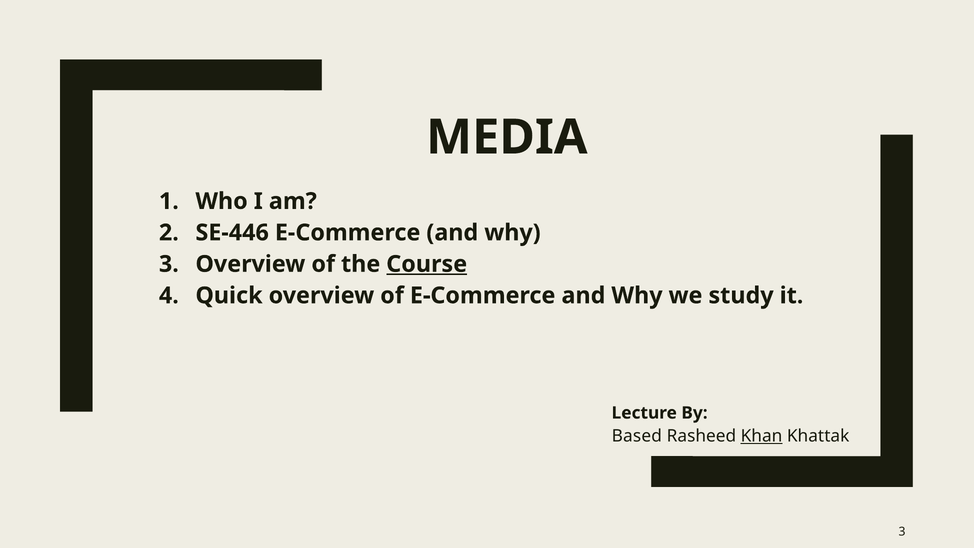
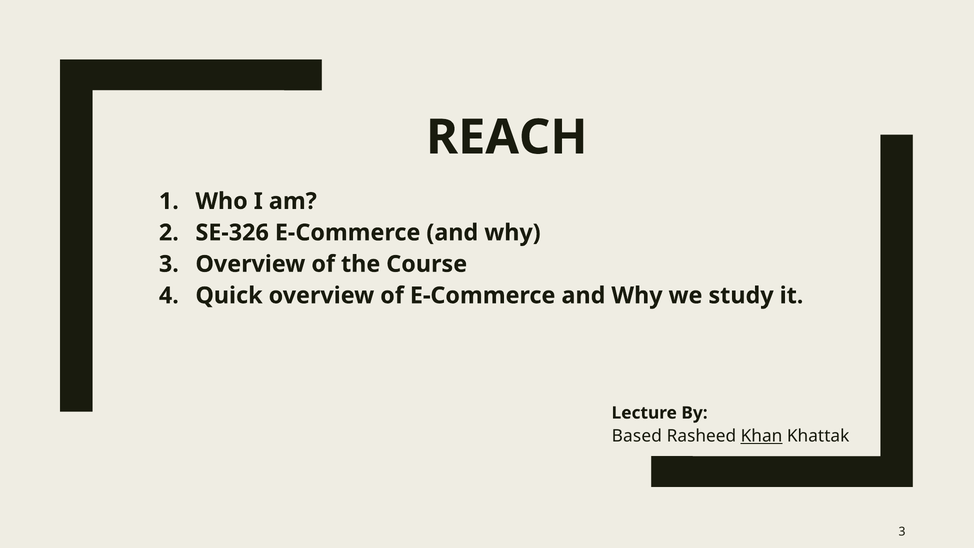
MEDIA: MEDIA -> REACH (507, 137)
SE-446: SE-446 -> SE-326 (232, 233)
Course underline: present -> none (427, 264)
